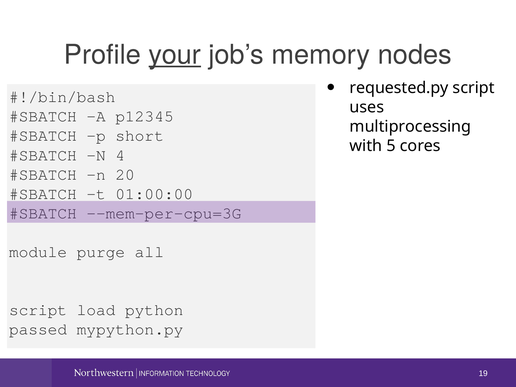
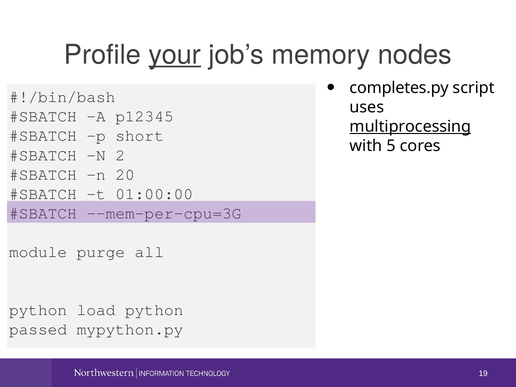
requested.py: requested.py -> completes.py (399, 88)
multiprocessing underline: none -> present (410, 127)
4: 4 -> 2 (120, 155)
script: script -> python (38, 310)
